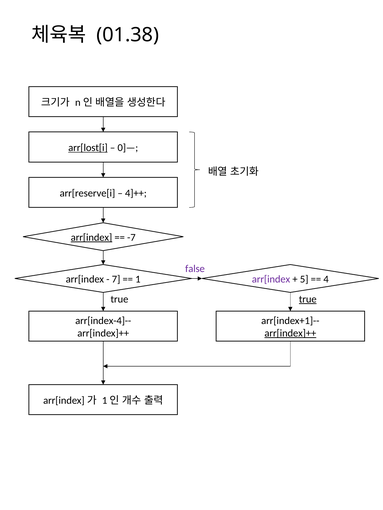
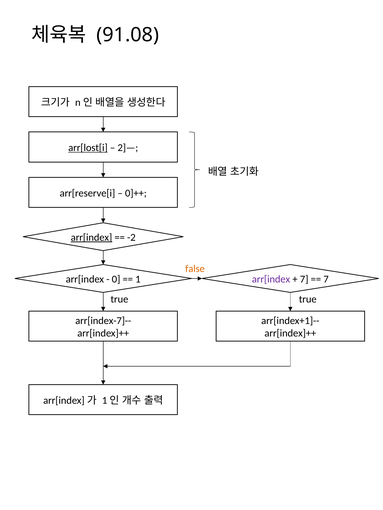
01.38: 01.38 -> 91.08 (128, 35)
0]—: 0]— -> 2]— (128, 148)
4]++: 4]++ -> 0]++ (136, 193)
-7: -7 -> -2 (131, 238)
false colour: purple -> orange (195, 269)
7: 7 -> 0 (116, 280)
5: 5 -> 7 (304, 280)
4: 4 -> 7 (326, 280)
true underline: present -> none (308, 300)
arr[index-4]--: arr[index-4]-- -> arr[index-7]-- (103, 321)
arr[index]++ underline: present -> none (290, 334)
